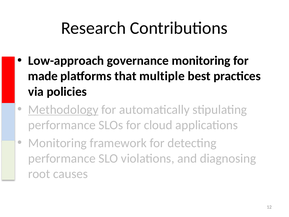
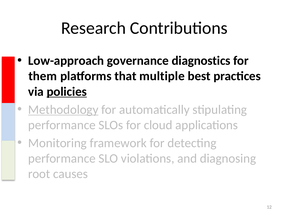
governance monitoring: monitoring -> diagnostics (201, 61)
made: made -> them (43, 76)
policies underline: none -> present (67, 91)
